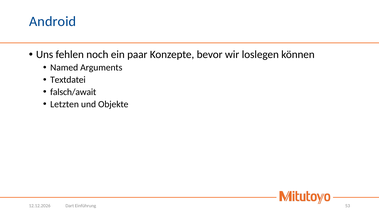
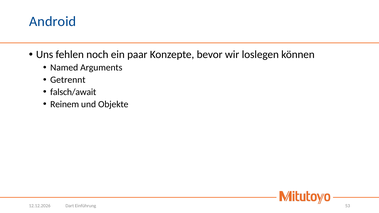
Textdatei: Textdatei -> Getrennt (68, 80)
Letzten: Letzten -> Reinem (65, 104)
